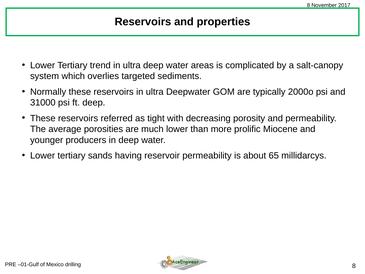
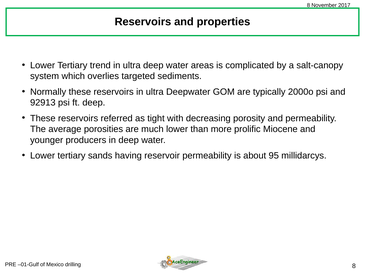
31000: 31000 -> 92913 (43, 103)
65: 65 -> 95 (274, 156)
